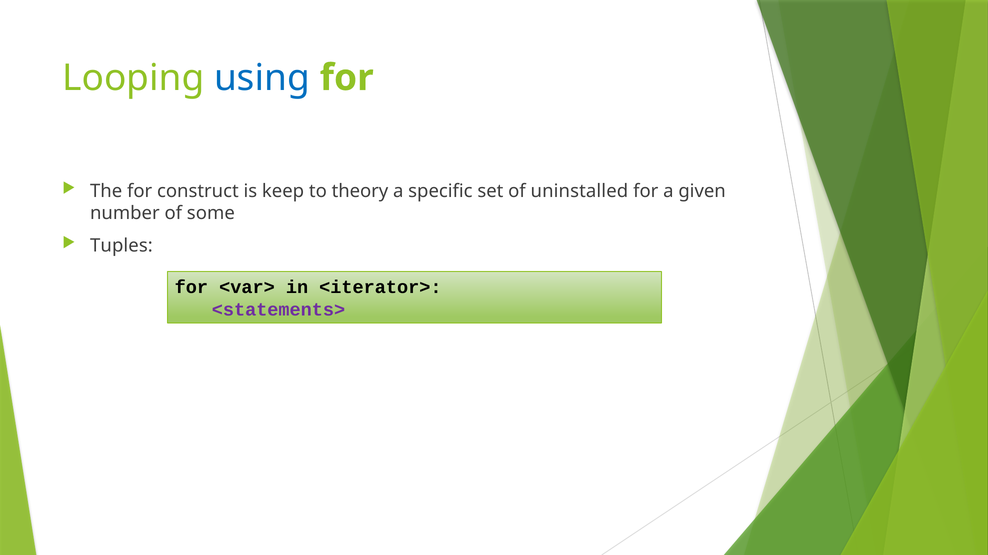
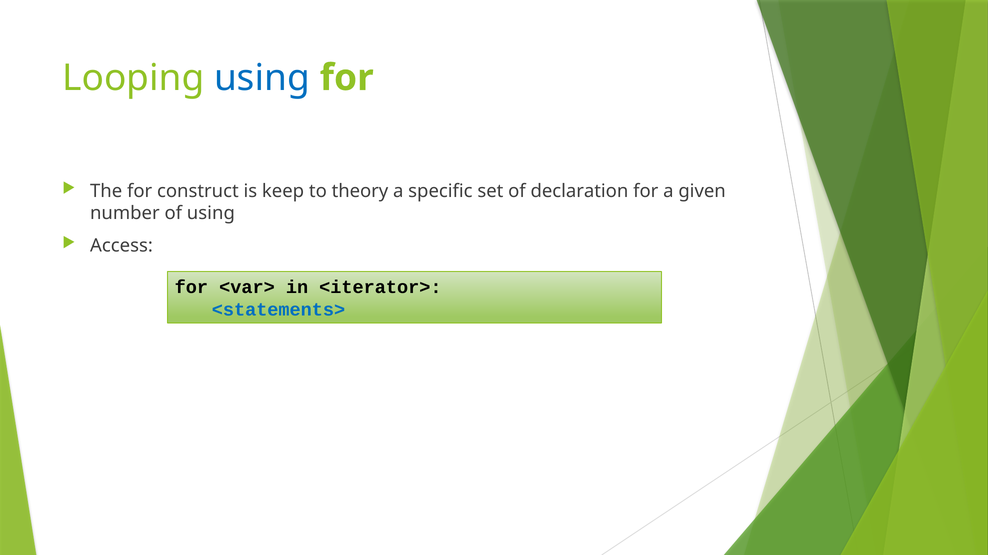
uninstalled: uninstalled -> declaration (579, 191)
of some: some -> using (211, 213)
Tuples: Tuples -> Access (121, 246)
<statements> colour: purple -> blue (278, 310)
